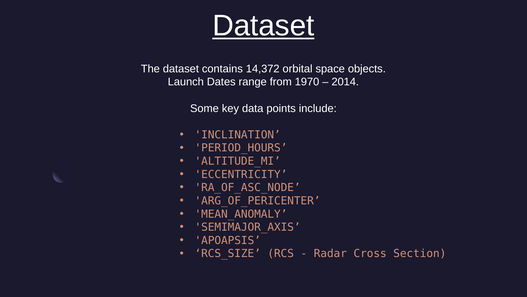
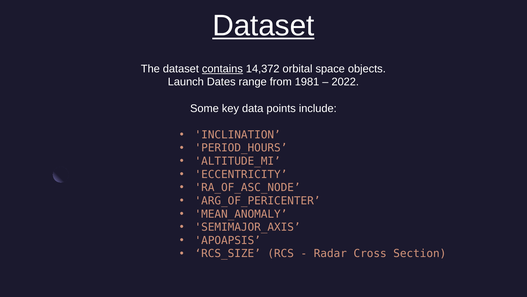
contains underline: none -> present (222, 69)
1970: 1970 -> 1981 (307, 82)
2014: 2014 -> 2022 (345, 82)
